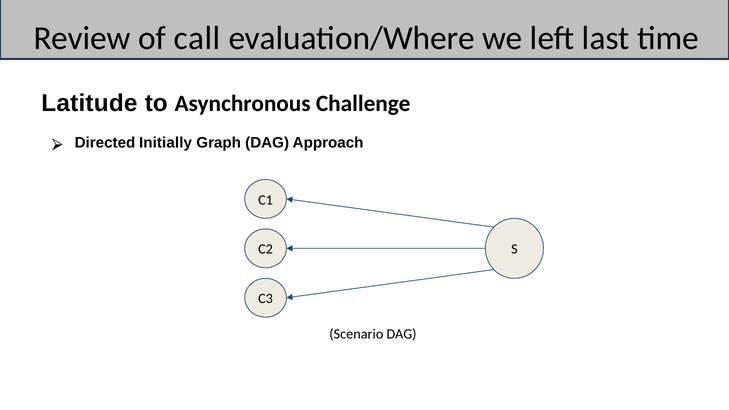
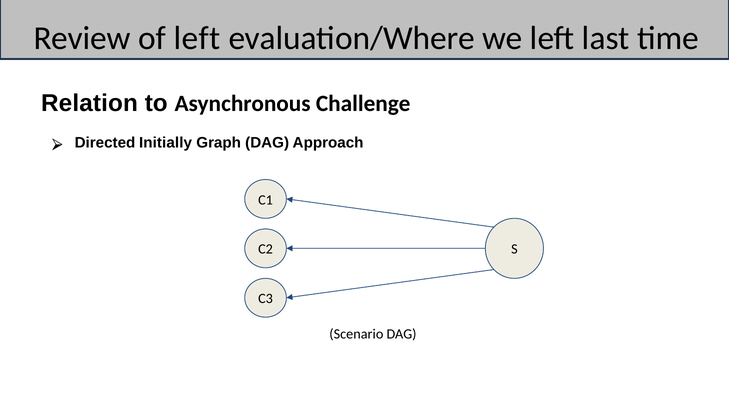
of call: call -> left (197, 38)
Latitude: Latitude -> Relation (89, 103)
